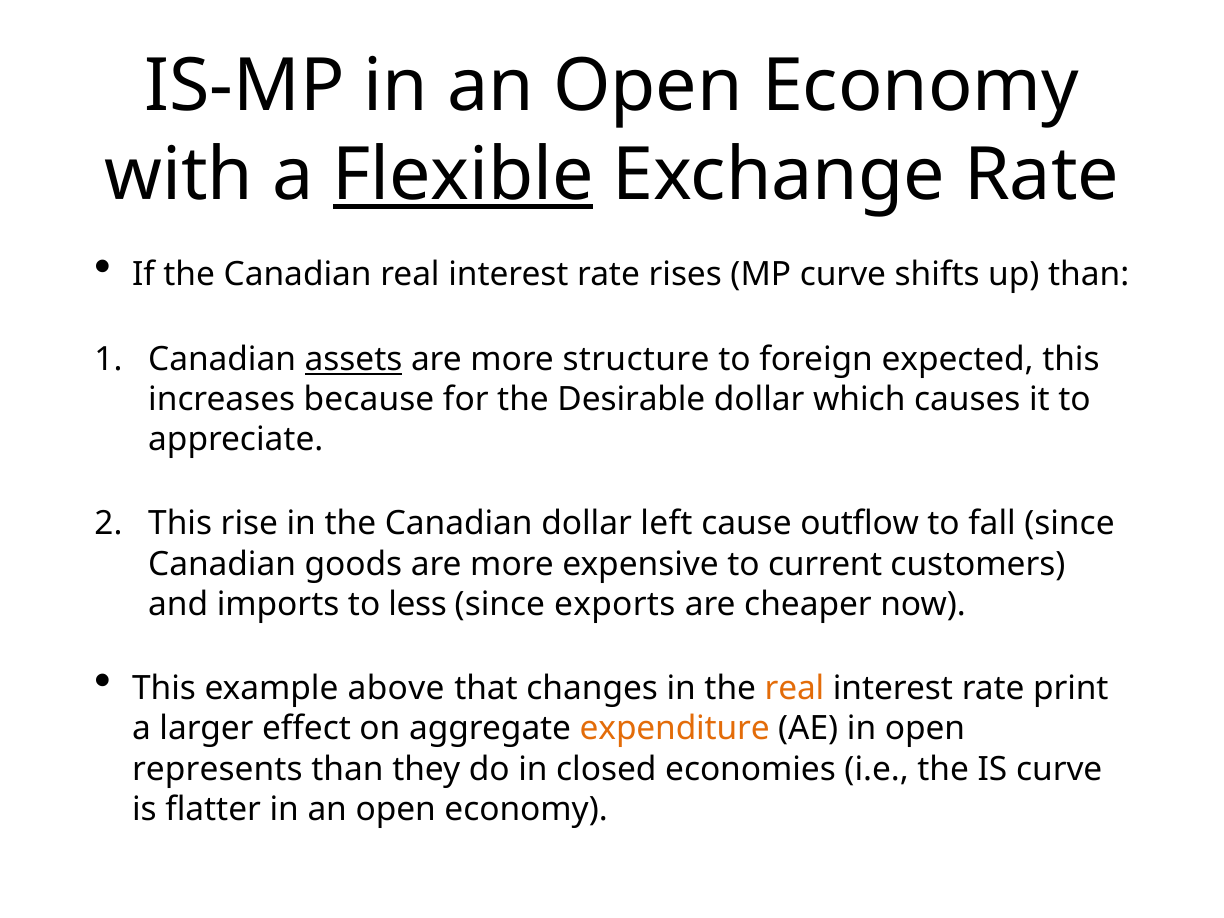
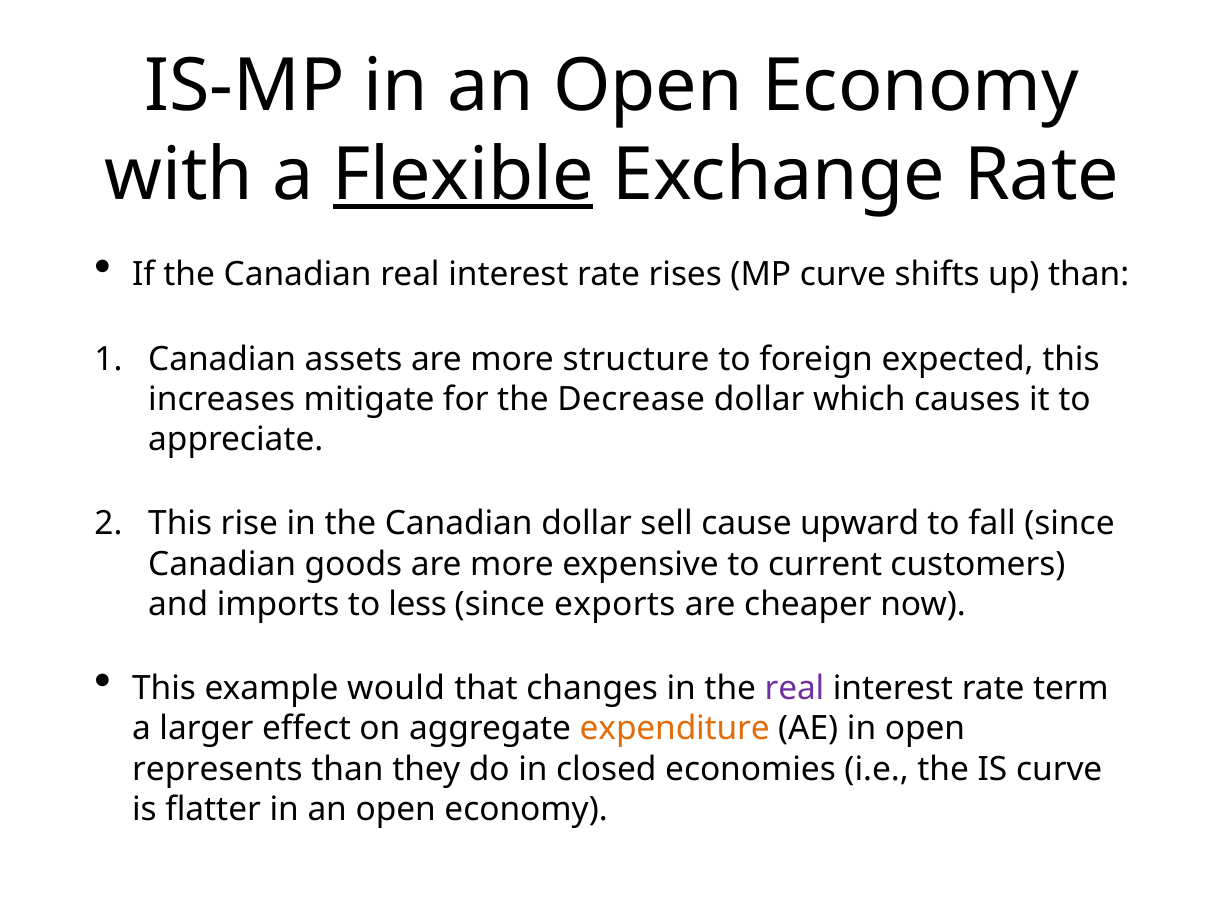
assets underline: present -> none (354, 359)
because: because -> mitigate (369, 399)
Desirable: Desirable -> Decrease (631, 399)
left: left -> sell (667, 524)
outflow: outflow -> upward (860, 524)
above: above -> would (396, 689)
real colour: orange -> purple (795, 689)
print: print -> term (1071, 689)
